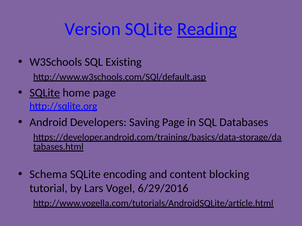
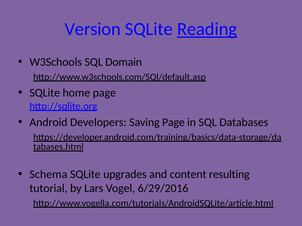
Existing: Existing -> Domain (124, 62)
SQLite underline: present -> none (45, 93)
encoding: encoding -> upgrades (125, 175)
blocking: blocking -> resulting (229, 175)
